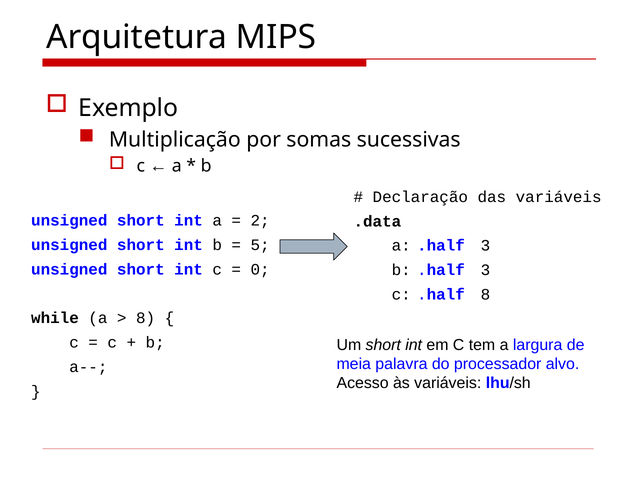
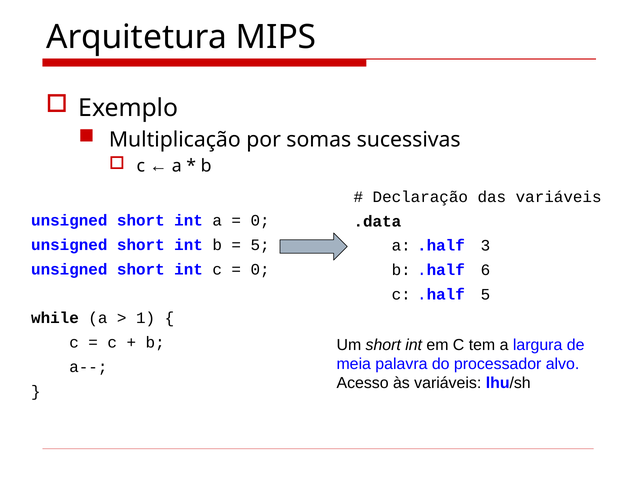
2: 2 -> 0 (260, 221)
b .half 3: 3 -> 6 (485, 270)
.half 8: 8 -> 5 (485, 294)
8: 8 -> 1 (146, 318)
